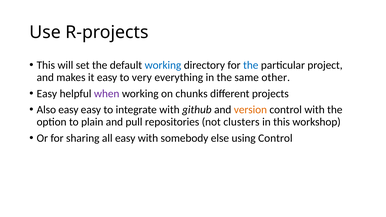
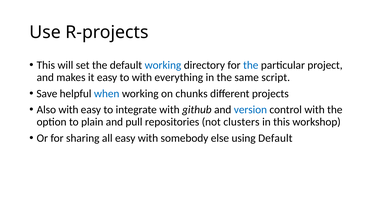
to very: very -> with (142, 77)
other: other -> script (276, 77)
Easy: Easy -> Save (47, 94)
when colour: purple -> blue (107, 94)
Also easy: easy -> with (68, 110)
version colour: orange -> blue (250, 110)
using Control: Control -> Default (275, 138)
